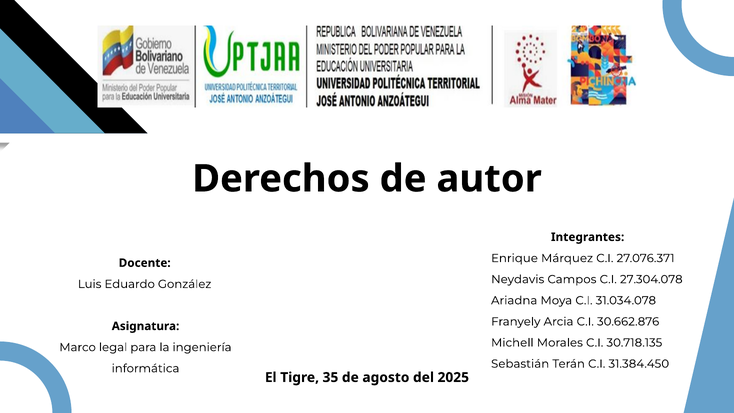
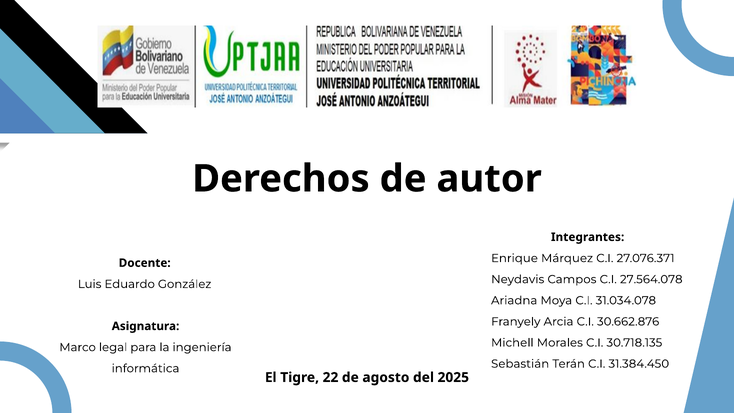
27.304.078: 27.304.078 -> 27.564.078 (651, 279)
35: 35 -> 22 (330, 377)
